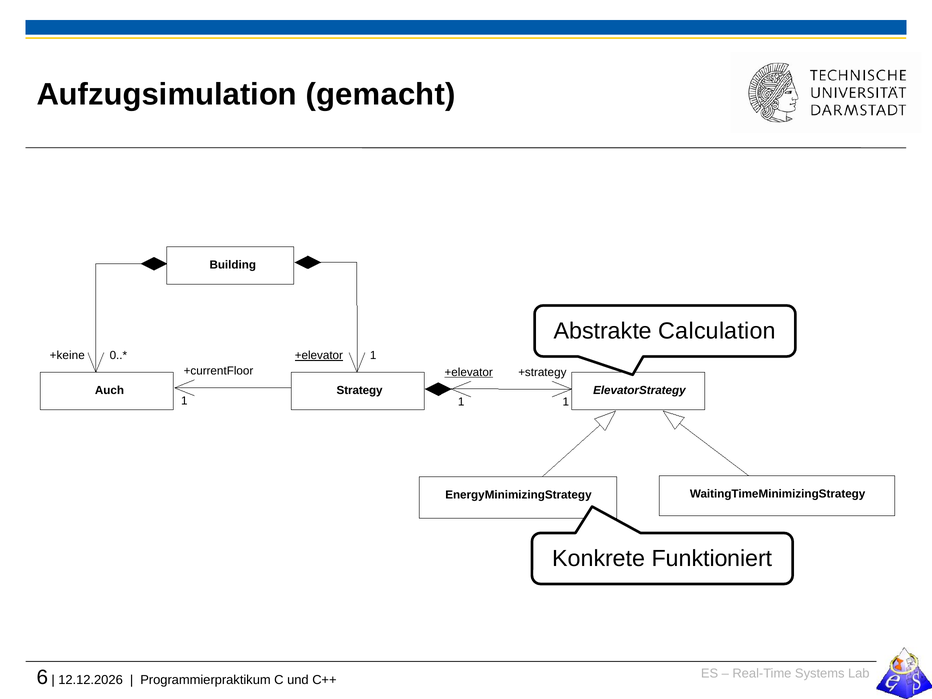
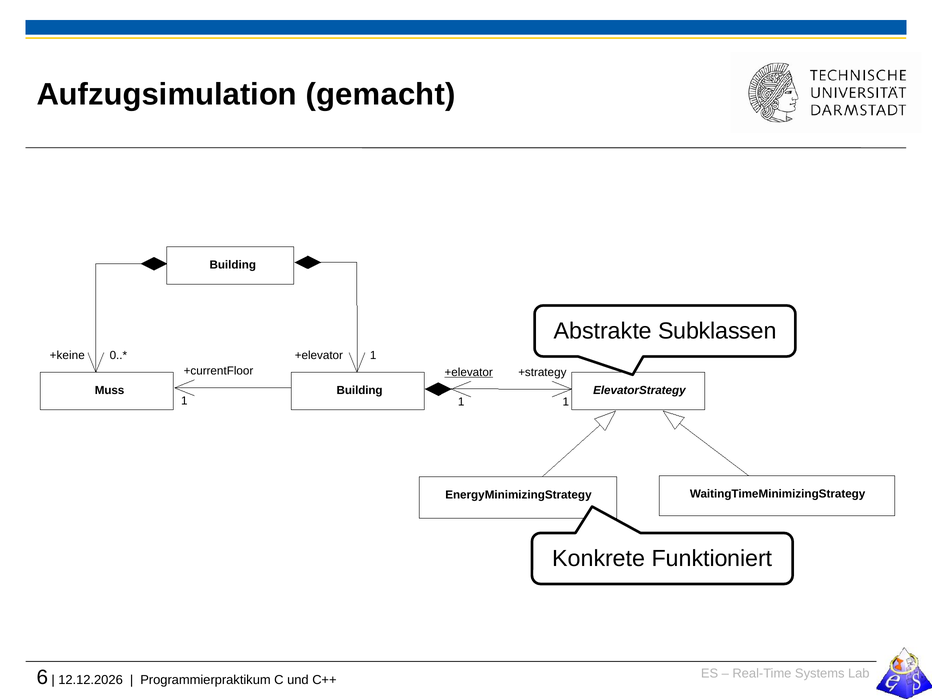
Calculation: Calculation -> Subklassen (717, 331)
+elevator underline: present -> none (319, 355)
Auch: Auch -> Muss (110, 390)
Strategy: Strategy -> Building (360, 390)
